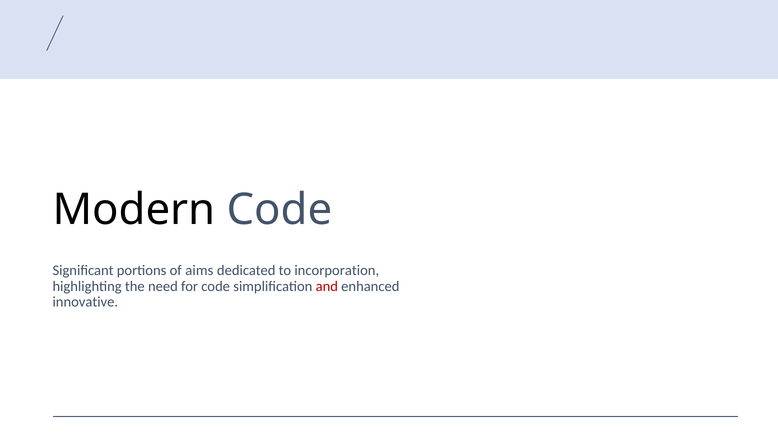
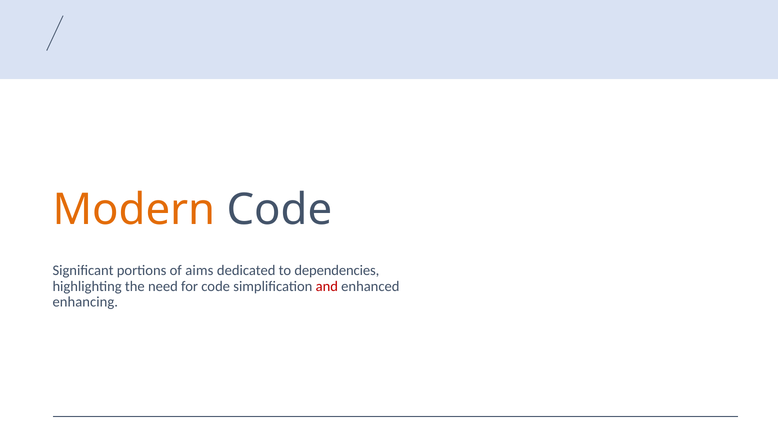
Modern colour: black -> orange (134, 210)
incorporation: incorporation -> dependencies (337, 270)
innovative: innovative -> enhancing (85, 302)
